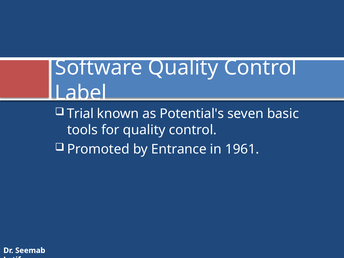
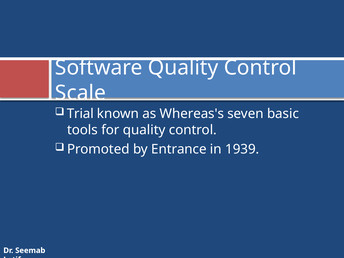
Label: Label -> Scale (81, 93)
Potential's: Potential's -> Whereas's (192, 114)
1961: 1961 -> 1939 (242, 149)
